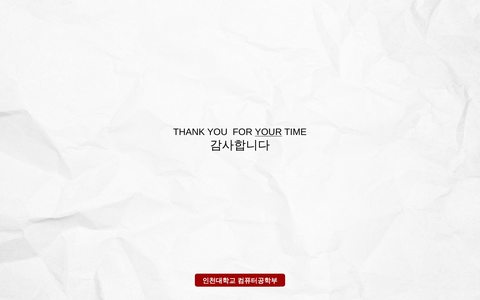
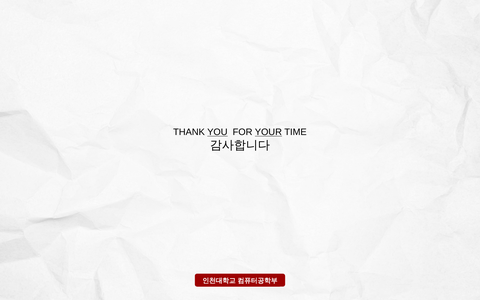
YOU underline: none -> present (217, 132)
